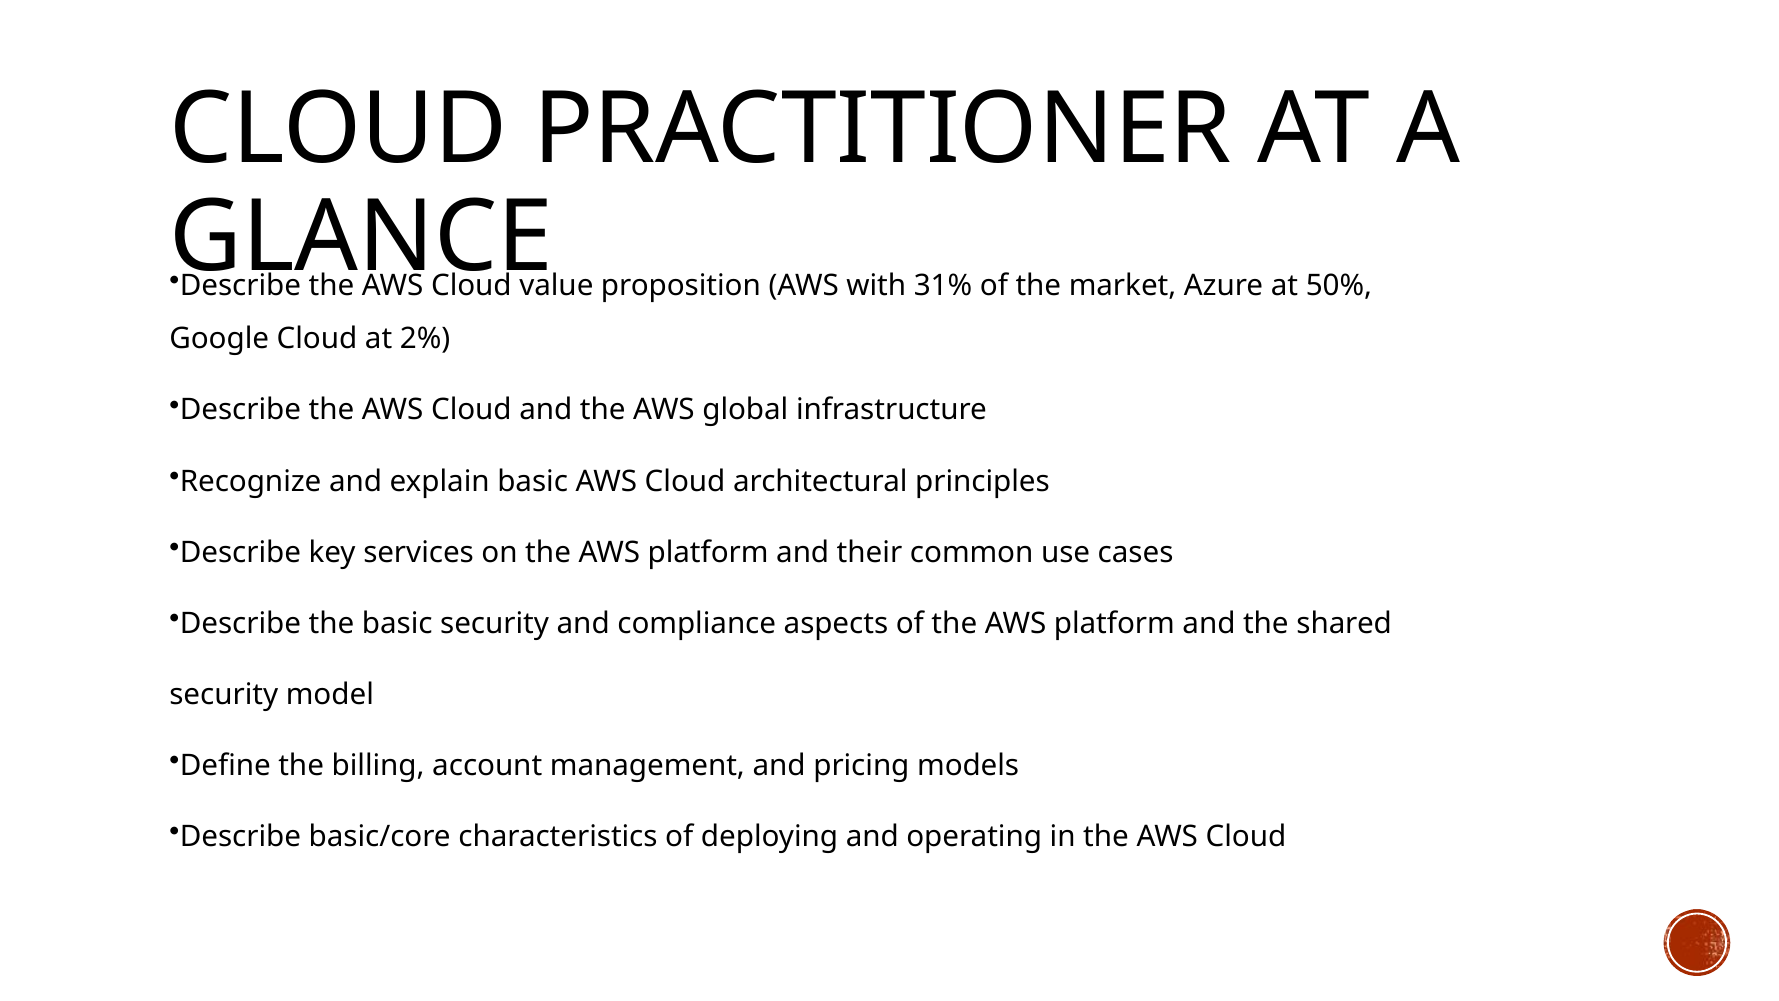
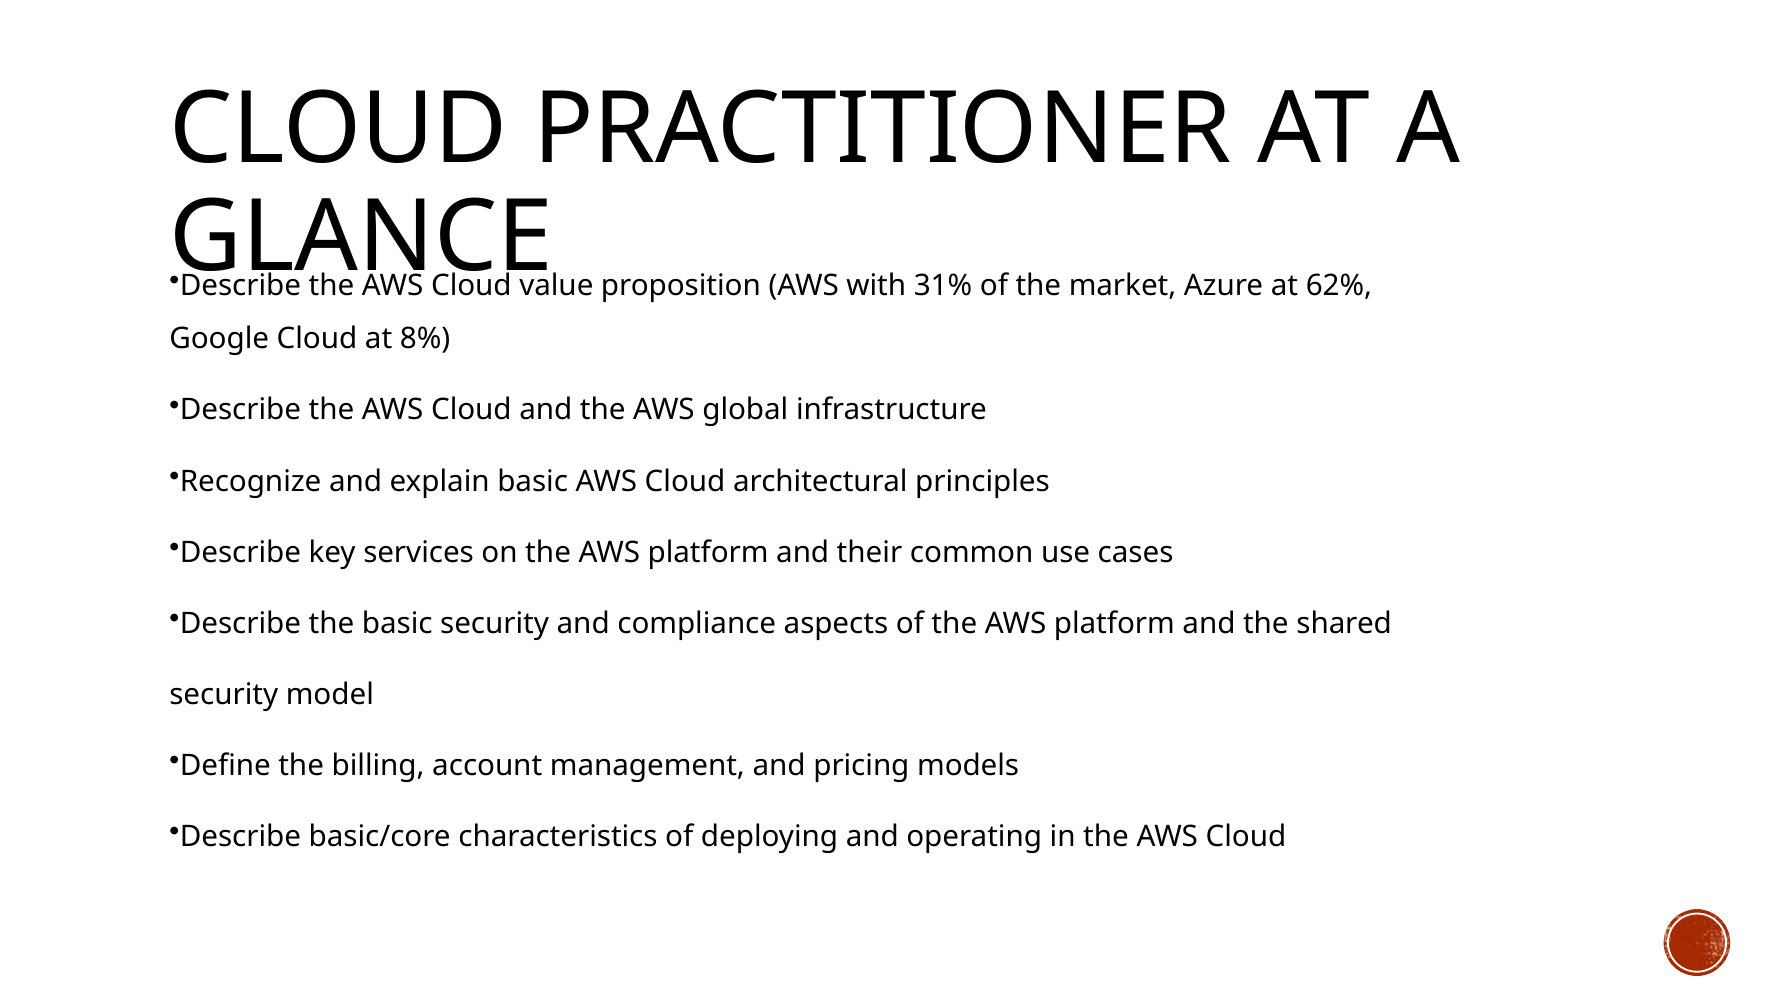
50%: 50% -> 62% (1339, 286)
2%: 2% -> 8% (425, 339)
